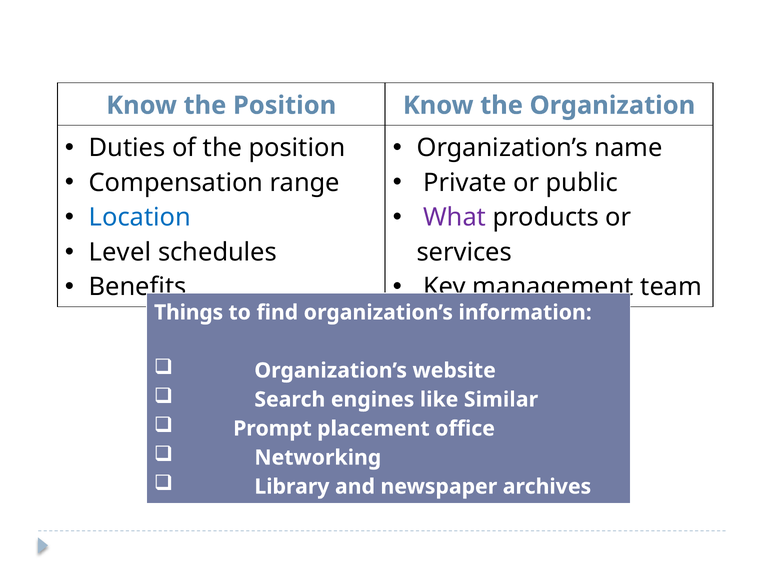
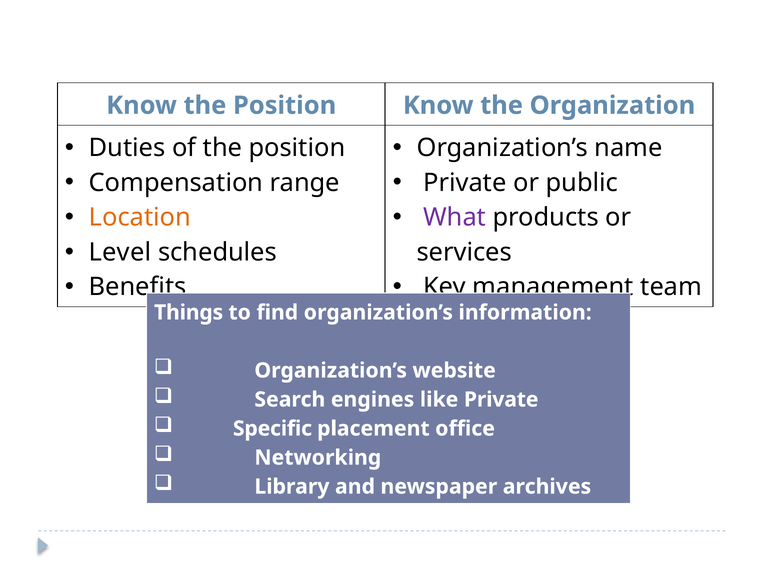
Location colour: blue -> orange (140, 217)
like Similar: Similar -> Private (501, 400)
Prompt: Prompt -> Specific (272, 429)
